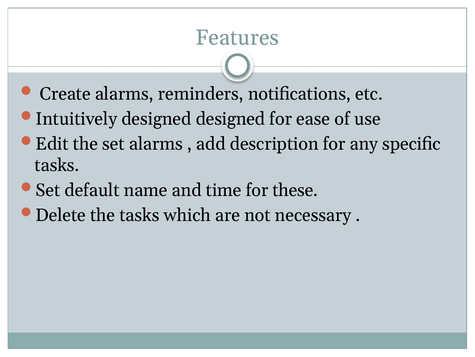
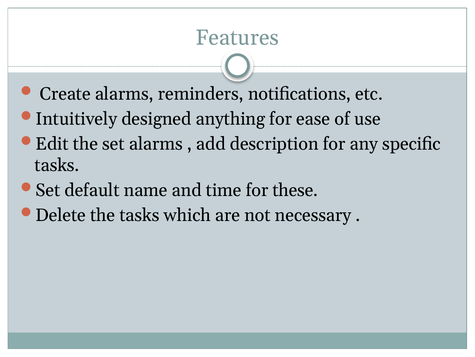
designed designed: designed -> anything (230, 119)
